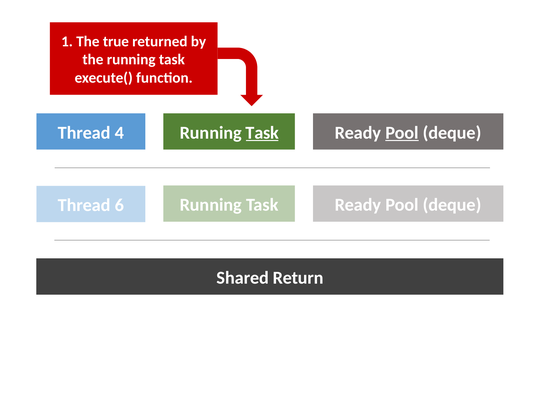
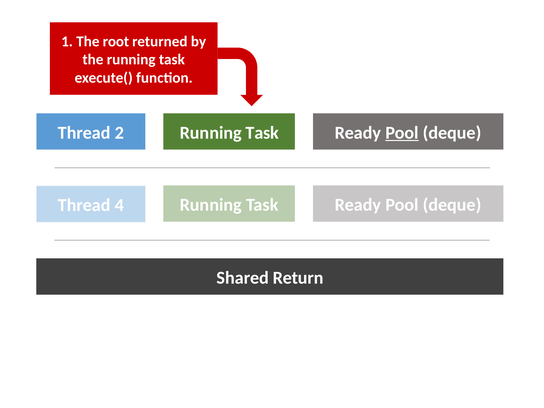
true: true -> root (116, 41)
4: 4 -> 2 (119, 133)
Task underline: present -> none (262, 133)
6: 6 -> 4 (119, 205)
